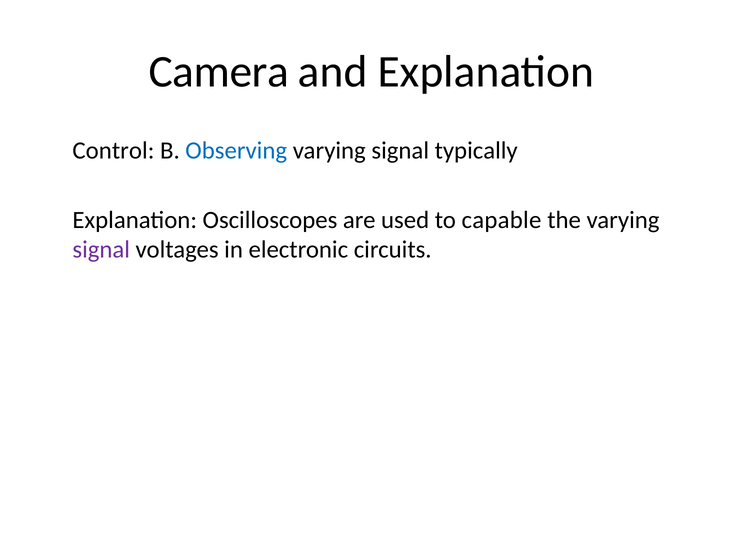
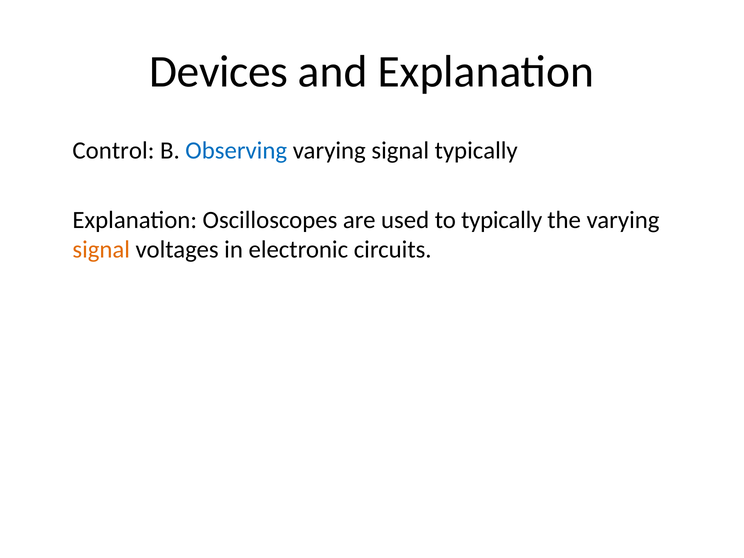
Camera: Camera -> Devices (219, 72)
to capable: capable -> typically (502, 220)
signal colour: purple -> orange (101, 250)
